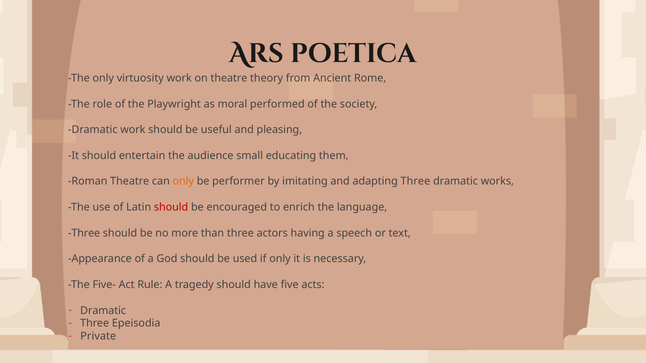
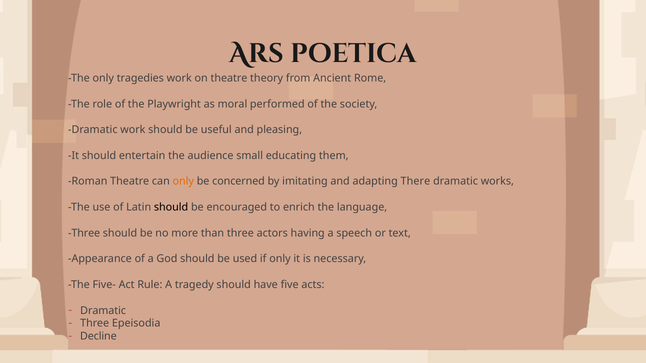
virtuosity: virtuosity -> tragedies (140, 78)
performer: performer -> concerned (239, 182)
adapting Three: Three -> There (415, 182)
should colour: red -> black (171, 207)
Private: Private -> Decline (98, 337)
